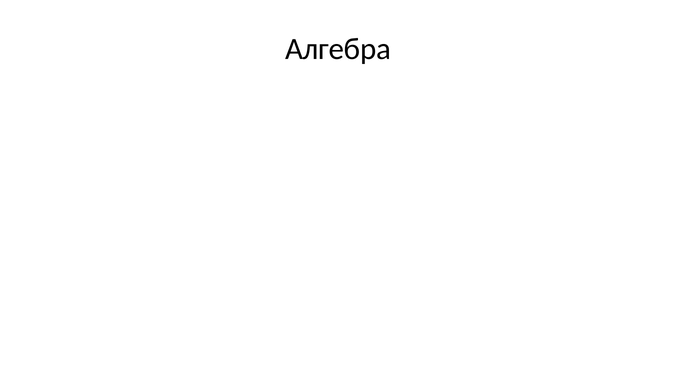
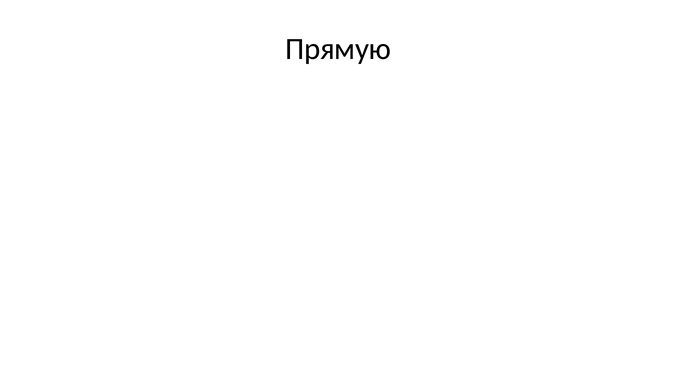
Алгебра: Алгебра -> Прямую (338, 49)
